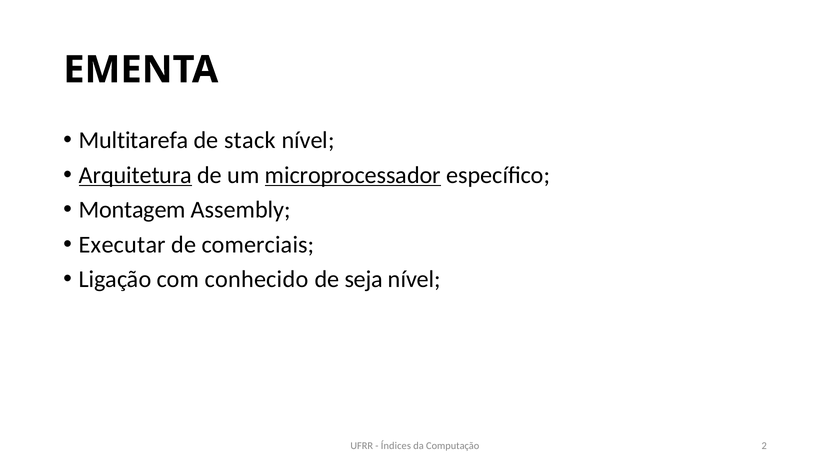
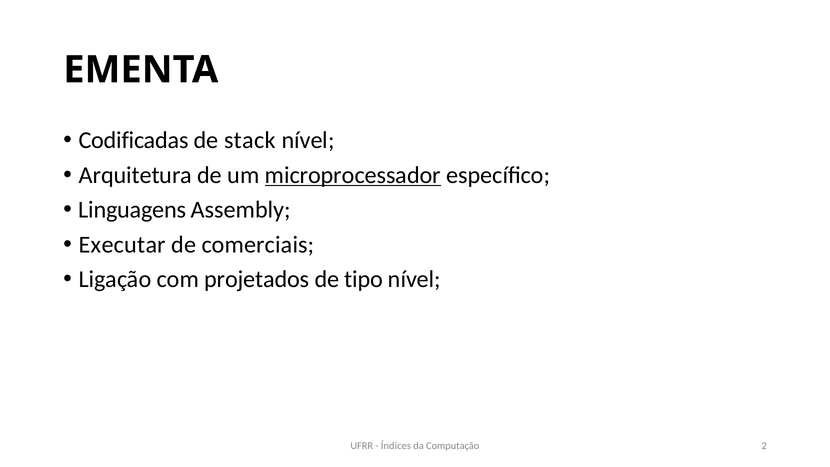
Multitarefa: Multitarefa -> Codificadas (134, 140)
Arquitetura underline: present -> none (135, 175)
Montagem: Montagem -> Linguagens (132, 210)
conhecido: conhecido -> projetados (257, 279)
seja: seja -> tipo (364, 279)
